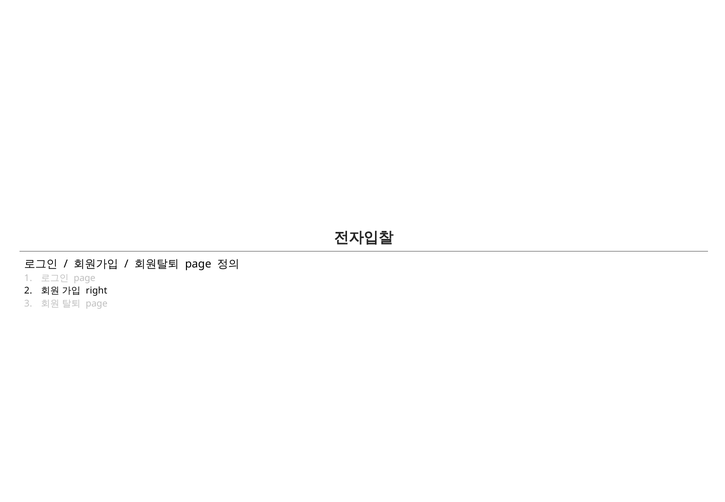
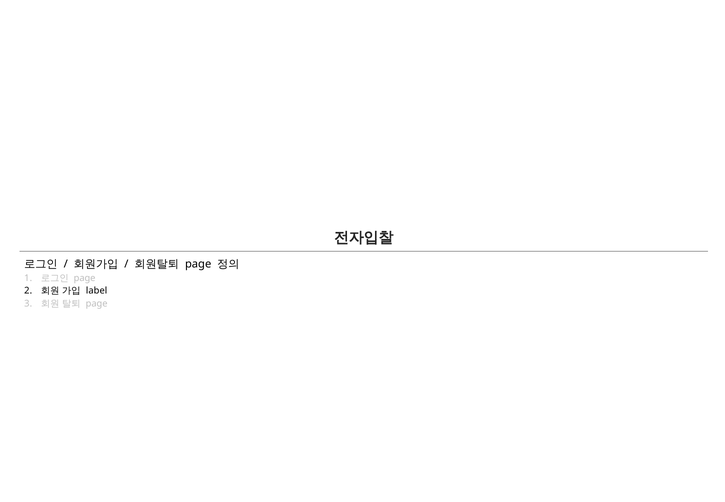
right: right -> label (97, 291)
